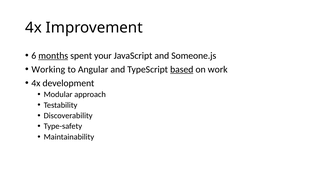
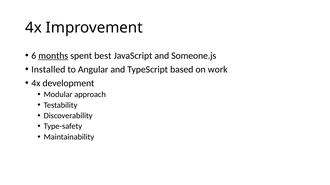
your: your -> best (103, 56)
Working: Working -> Installed (48, 70)
based underline: present -> none (182, 70)
